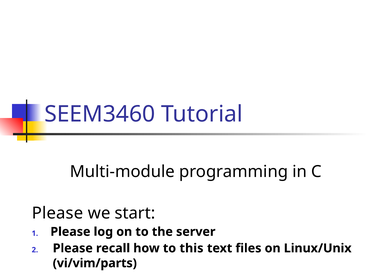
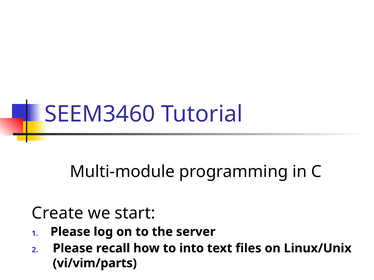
Please: Please -> Create (58, 213)
this: this -> into (192, 249)
